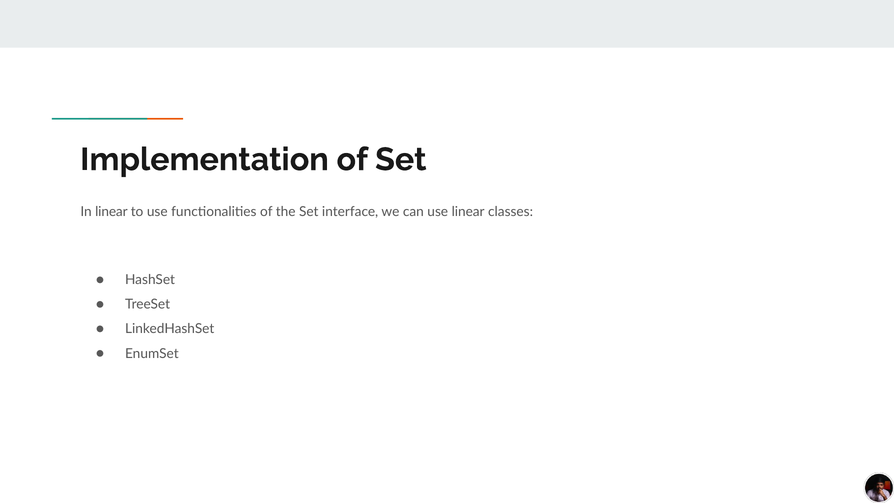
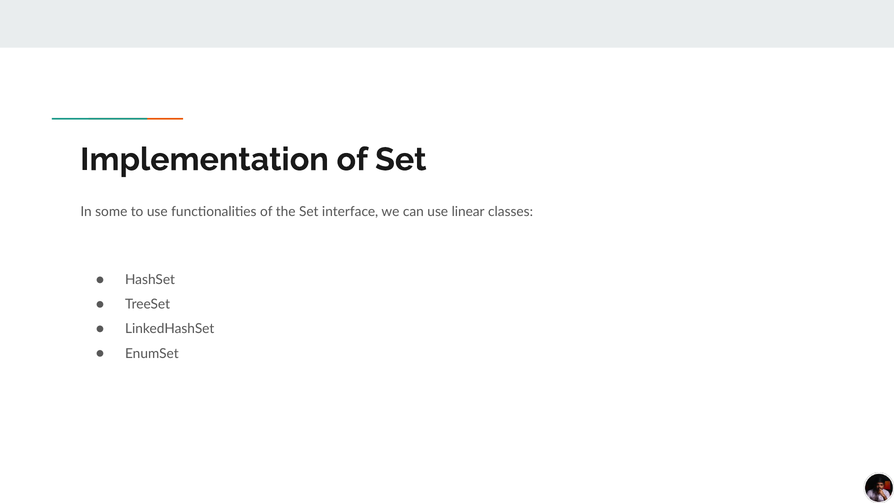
In linear: linear -> some (111, 212)
